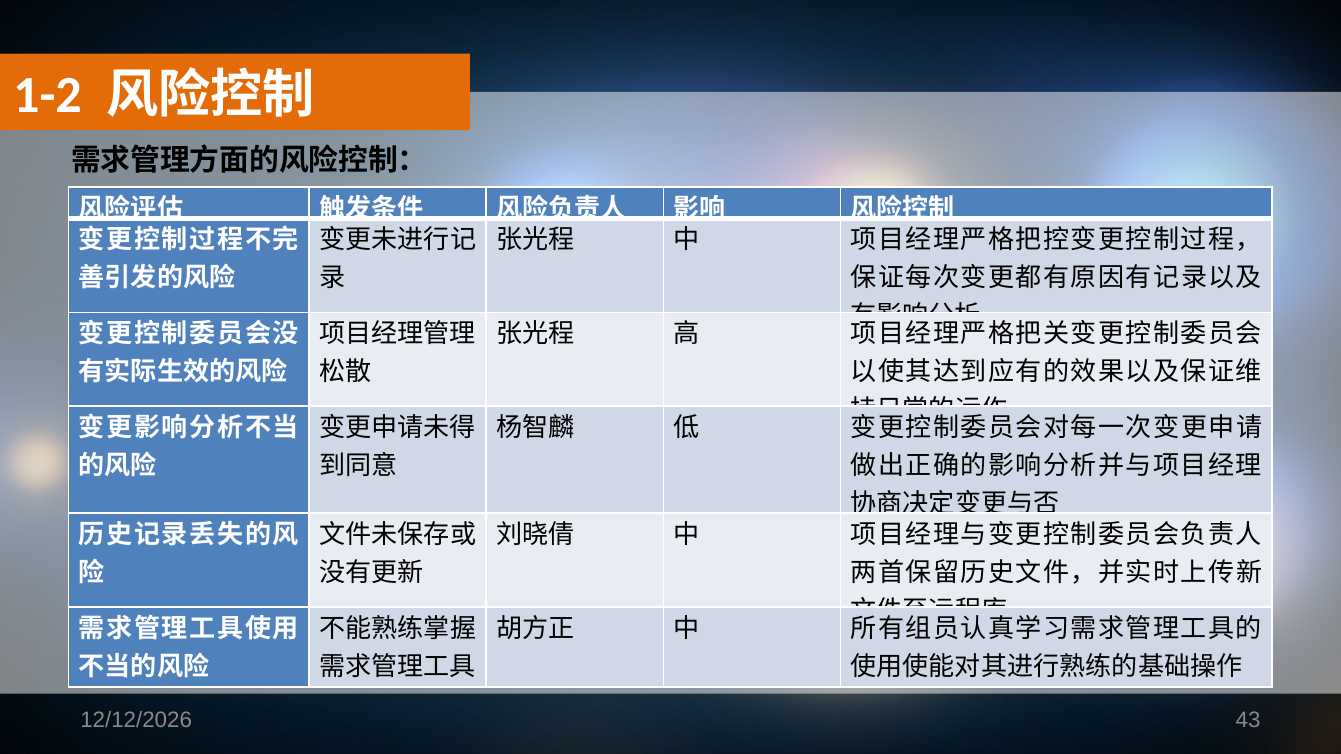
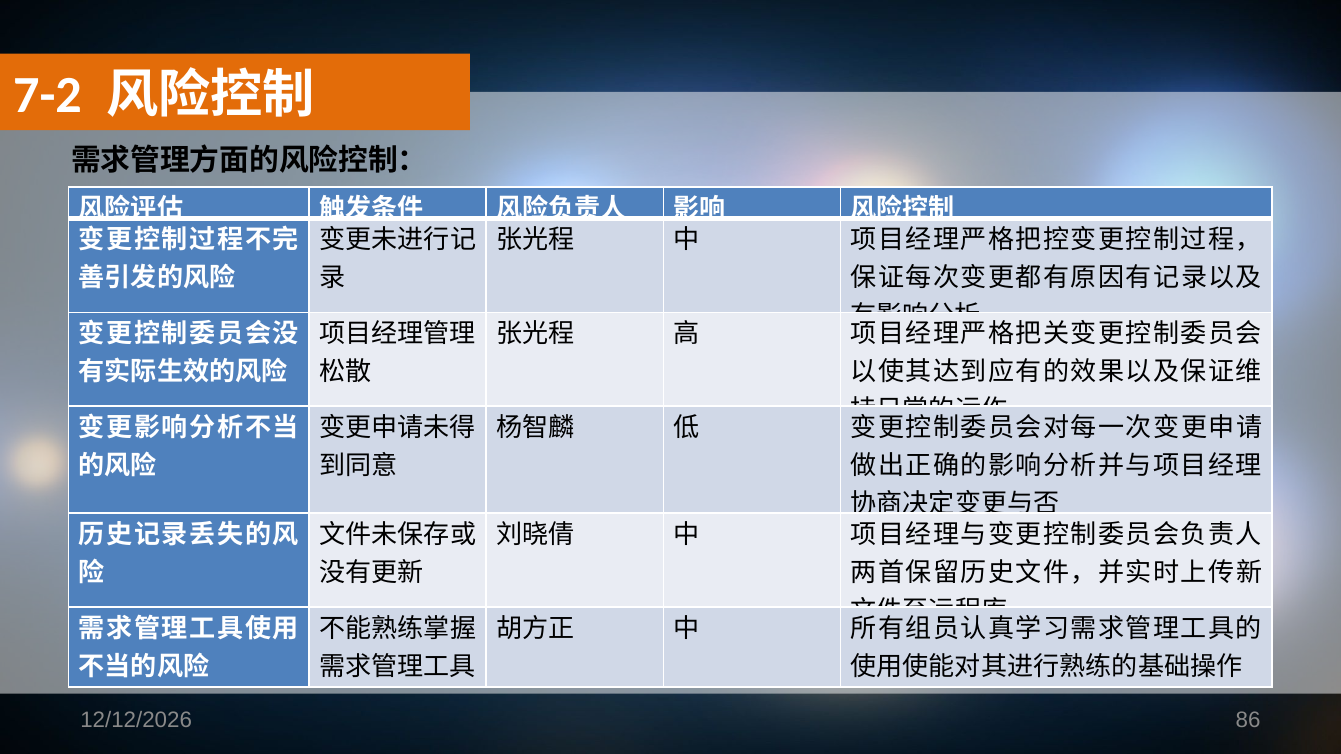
1-2: 1-2 -> 7-2 (48, 95)
43: 43 -> 86 (1248, 721)
